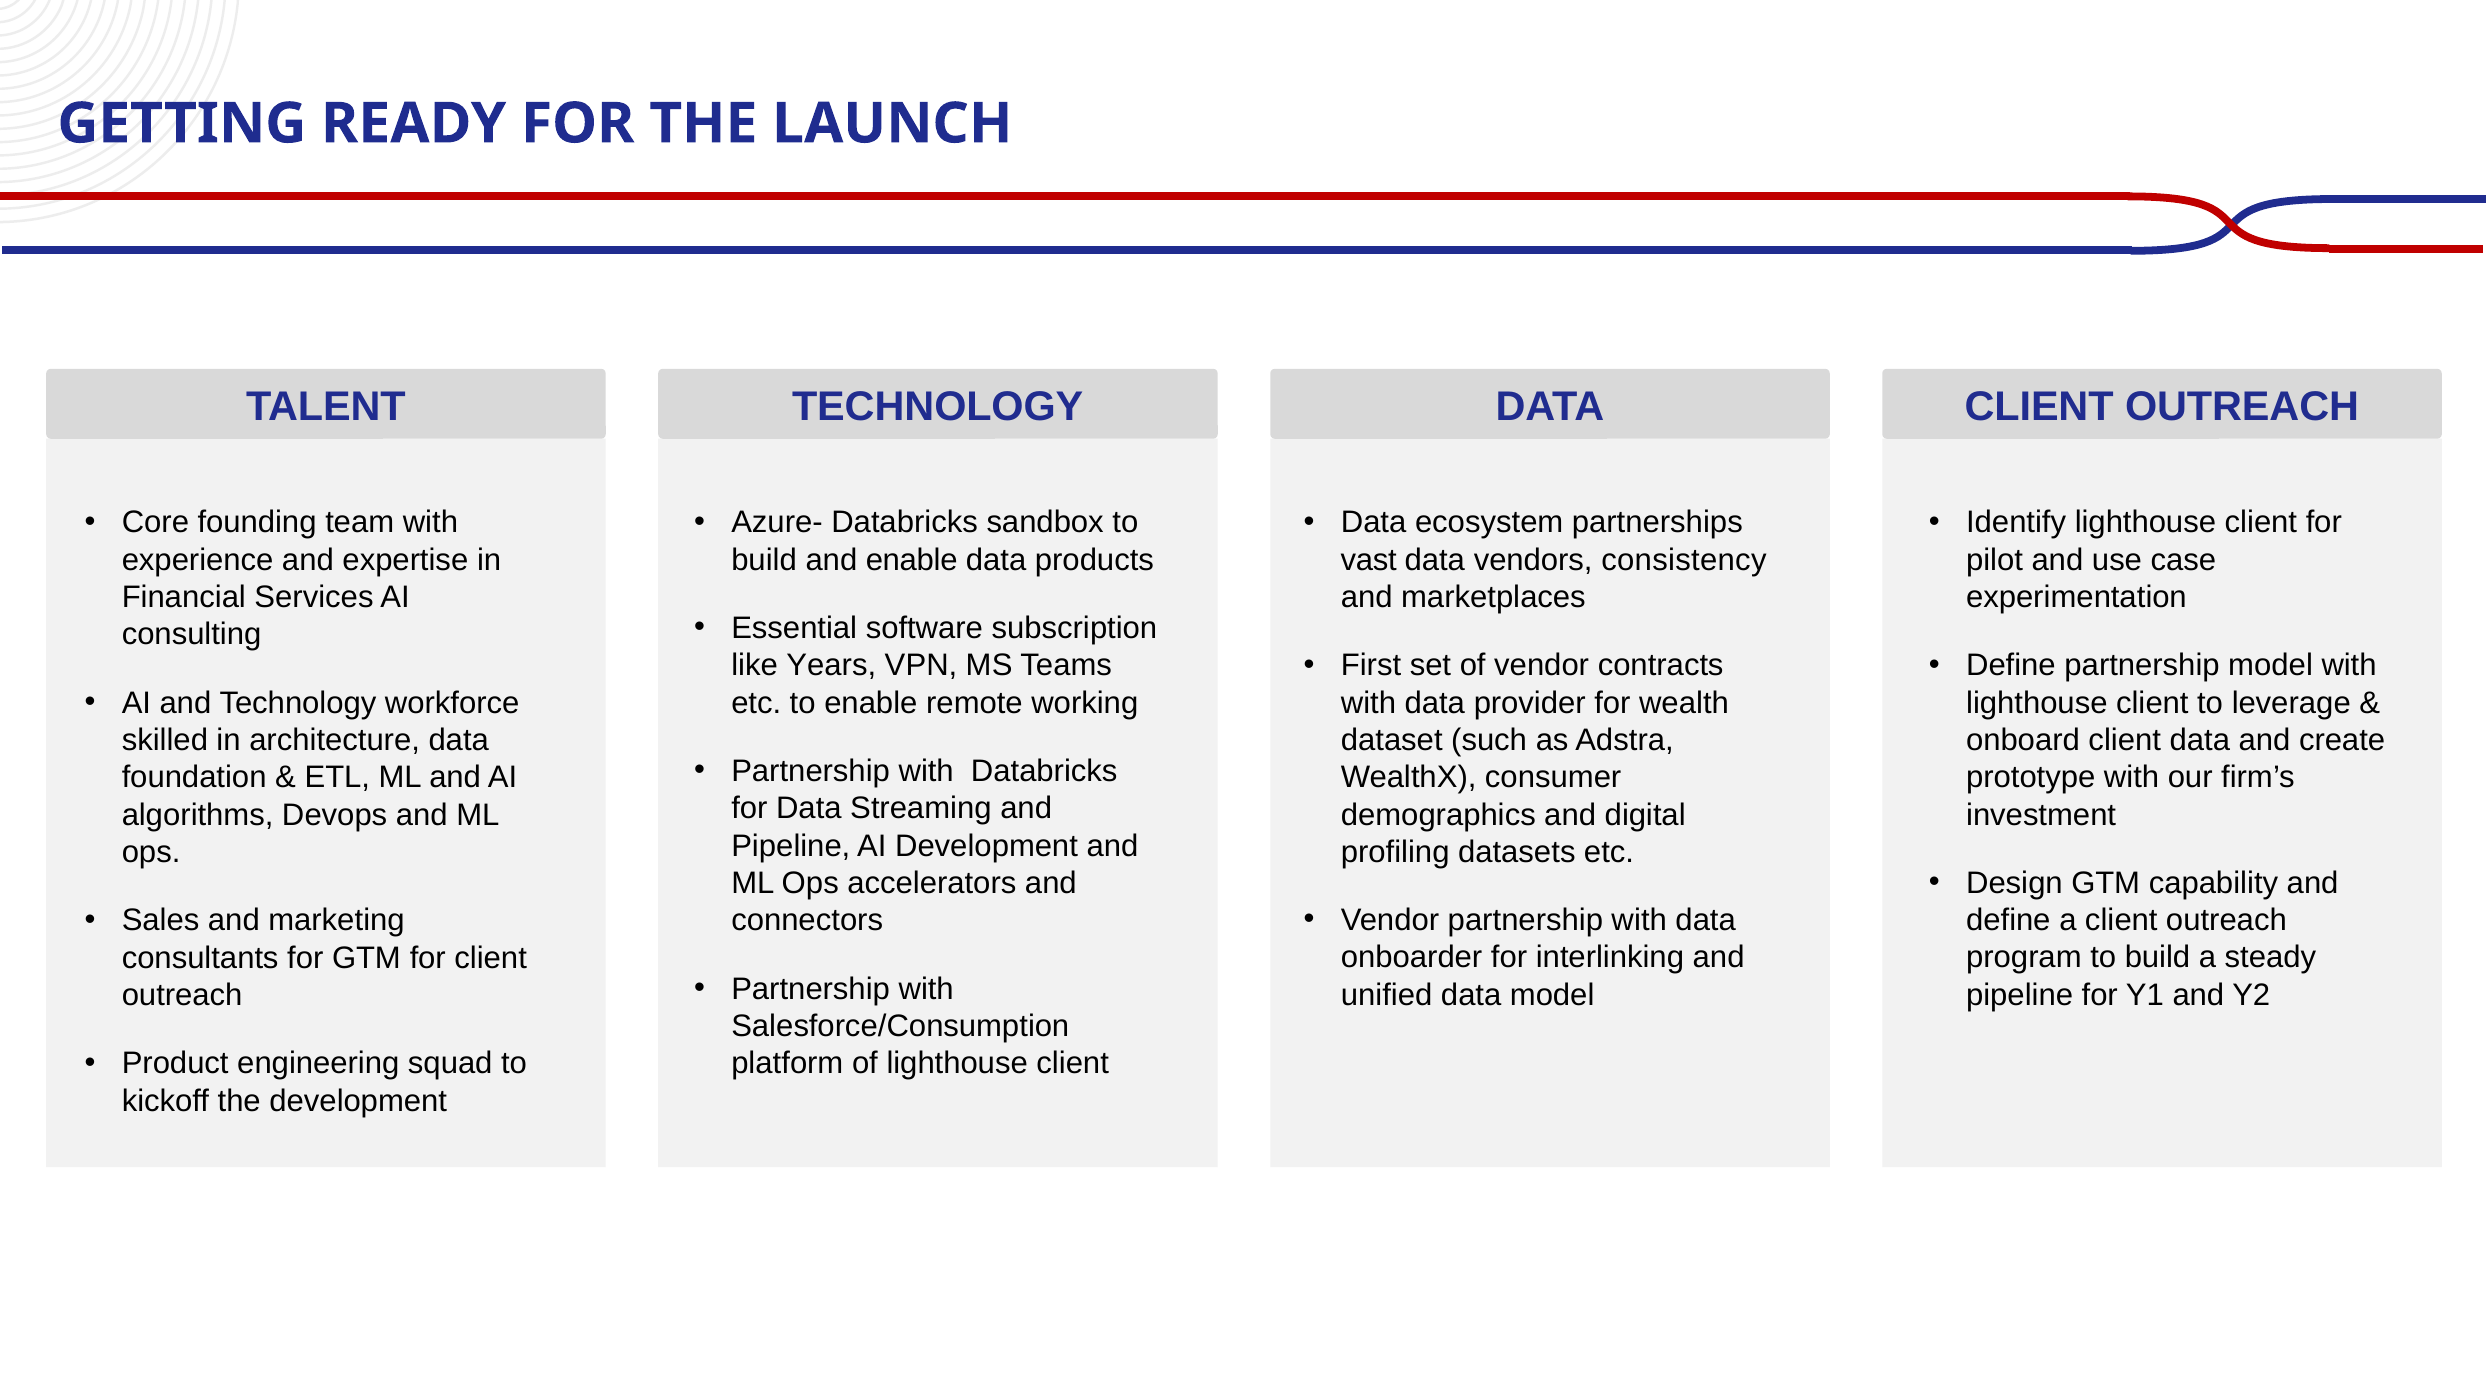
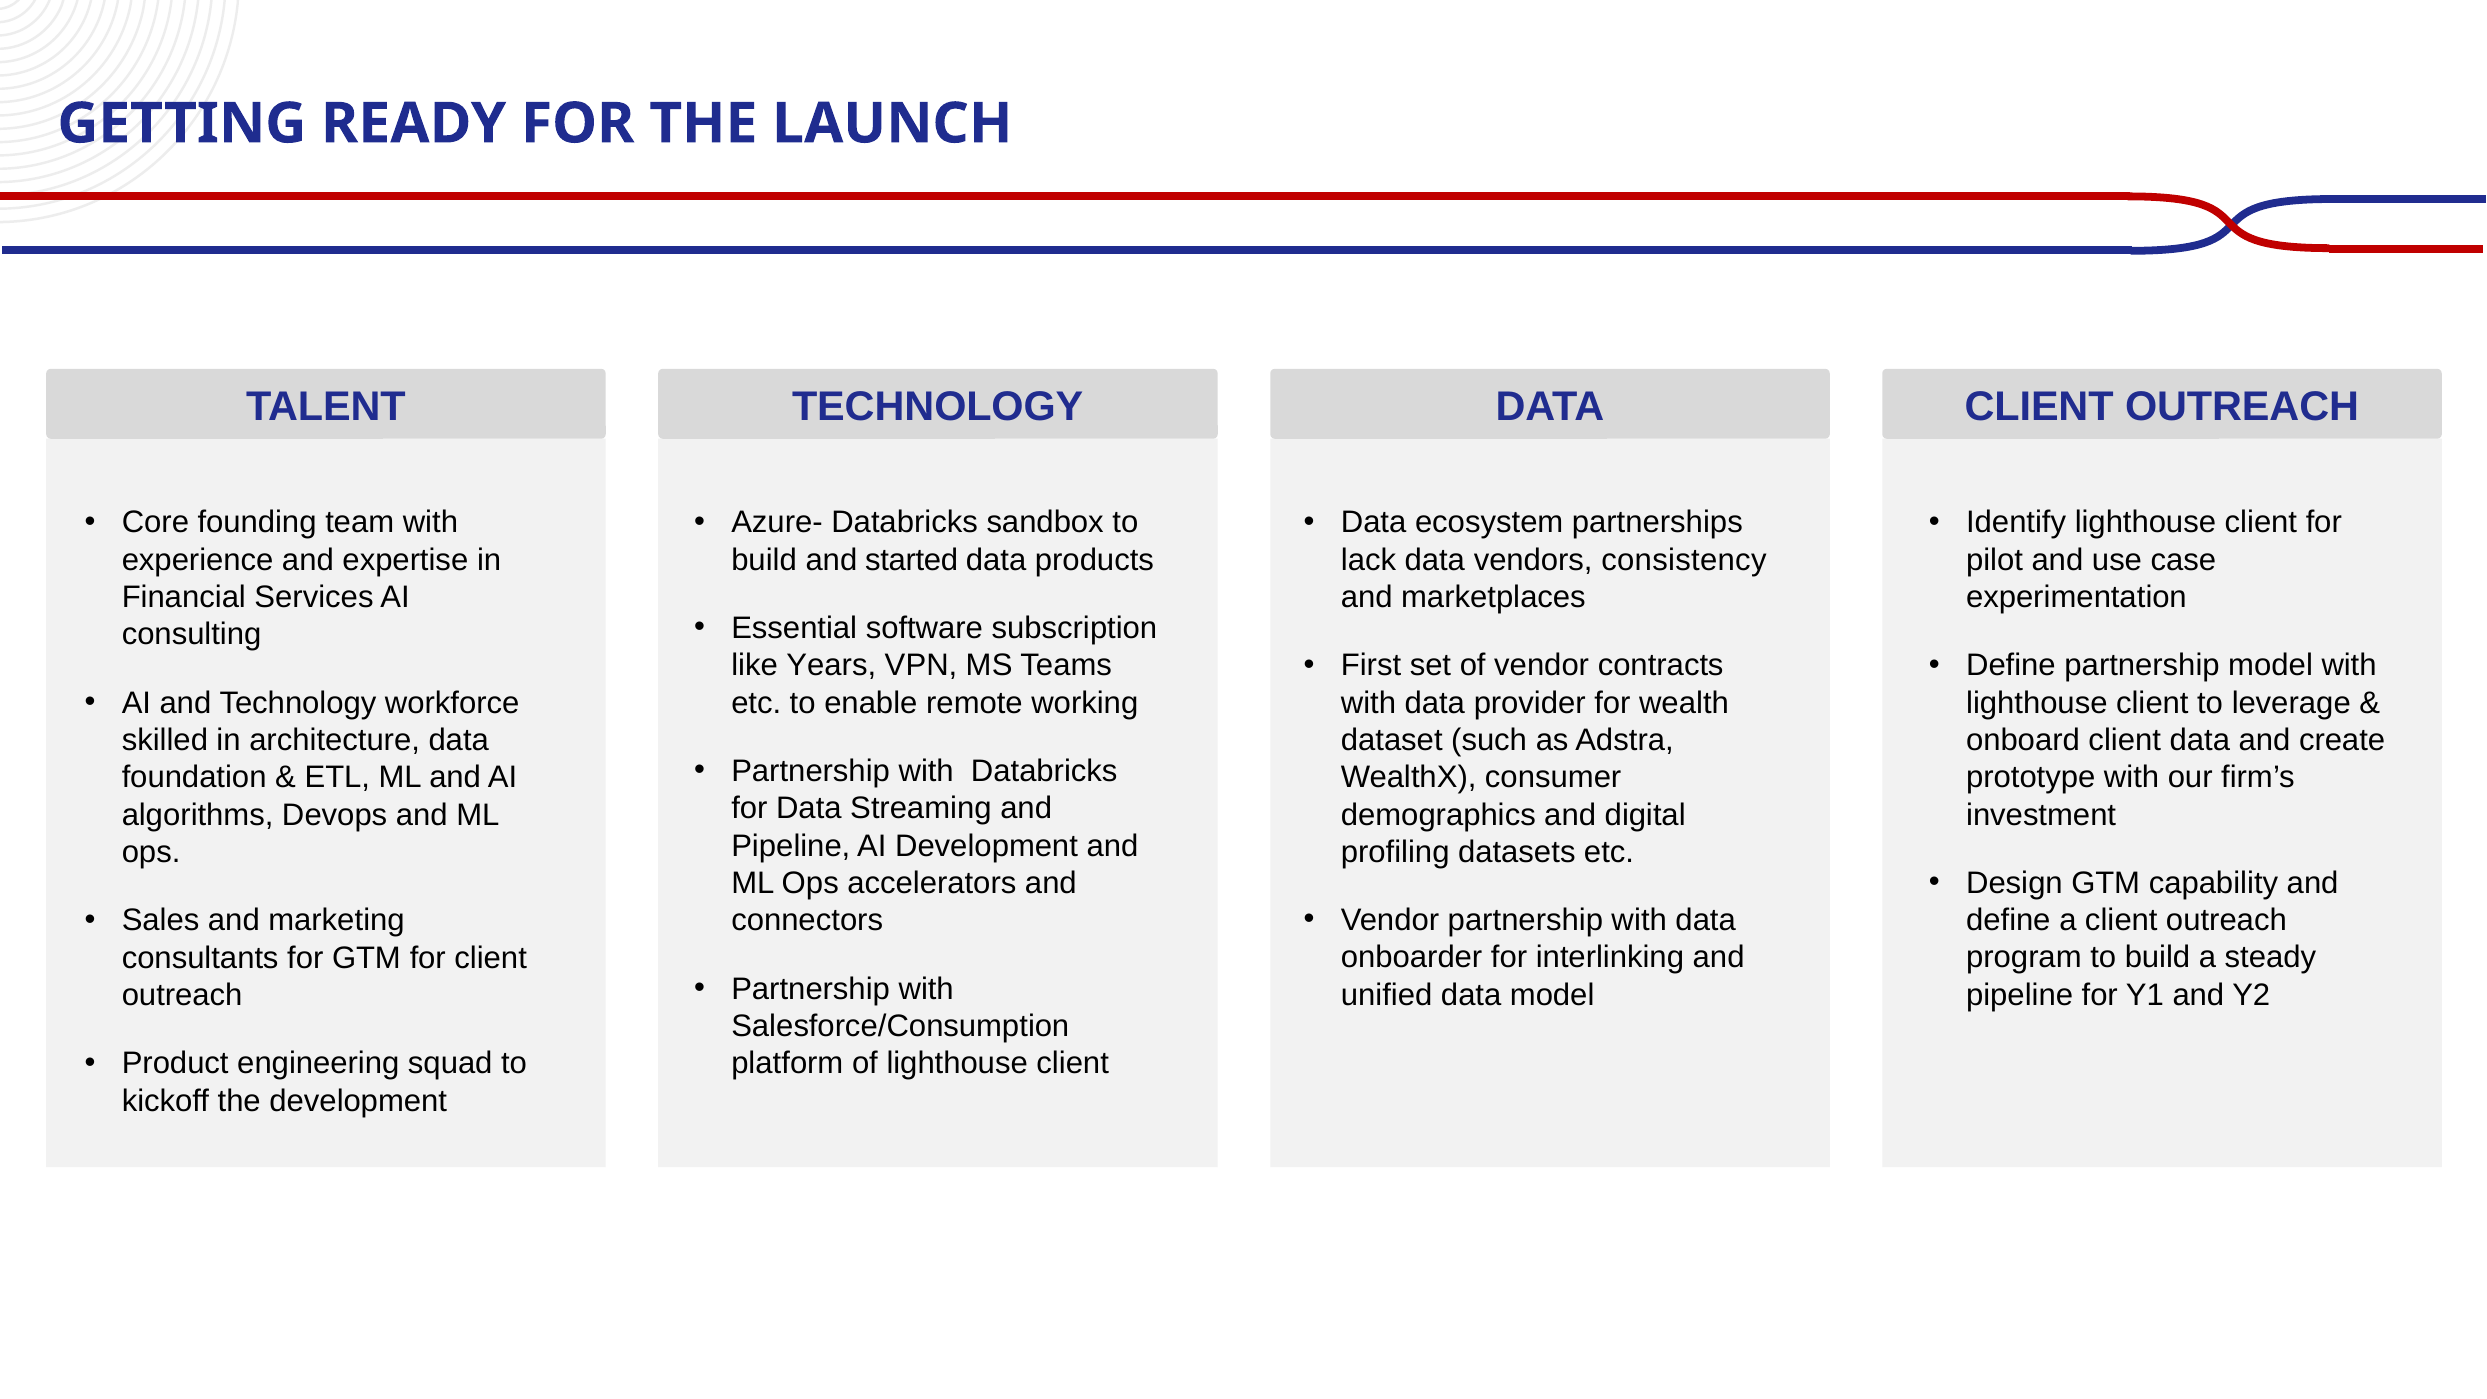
and enable: enable -> started (912, 560)
vast: vast -> lack (1369, 560)
